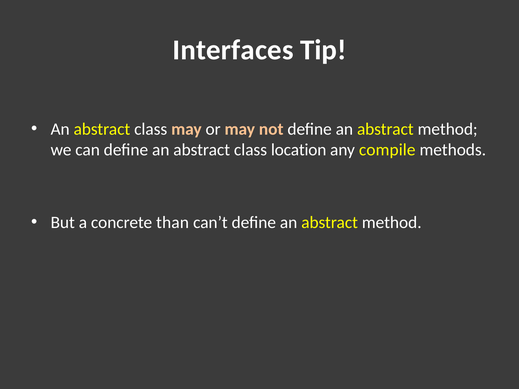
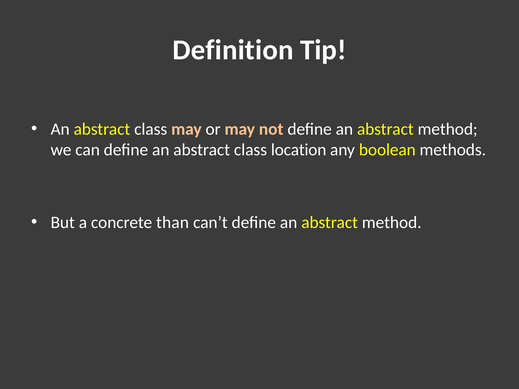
Interfaces: Interfaces -> Definition (233, 50)
compile: compile -> boolean (387, 150)
